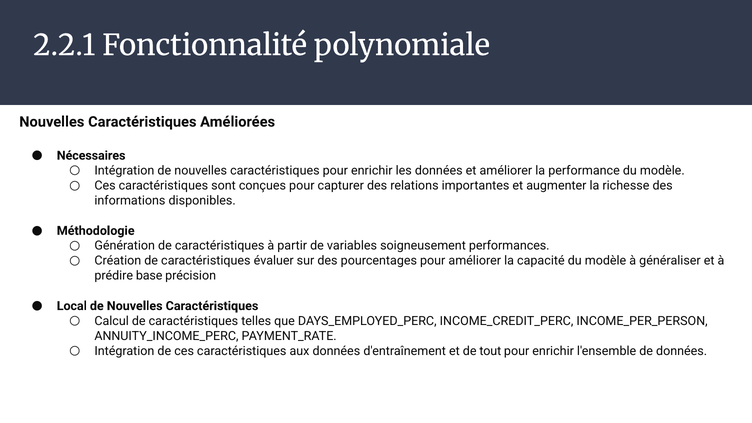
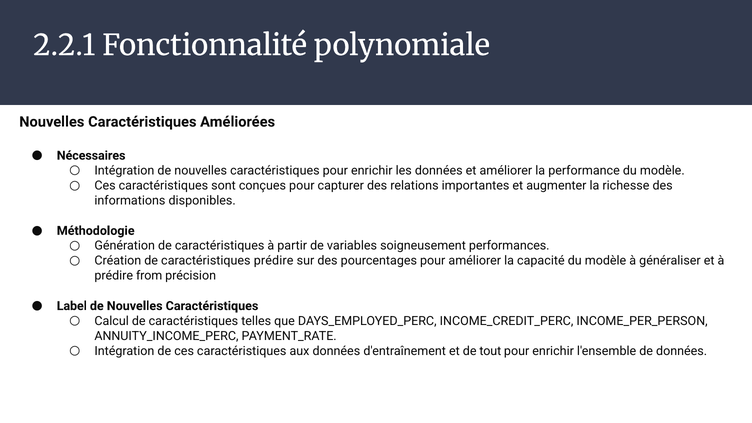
caractéristiques évaluer: évaluer -> prédire (274, 261)
base: base -> from (149, 276)
Local: Local -> Label (72, 306)
